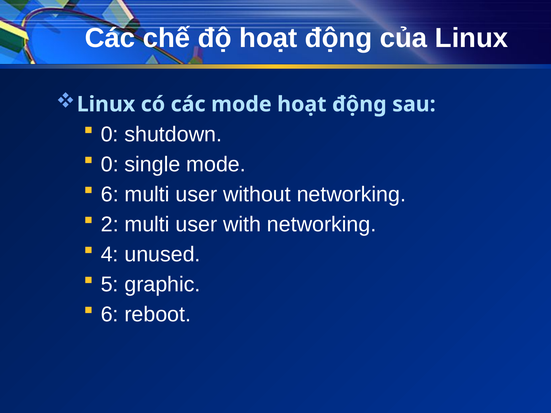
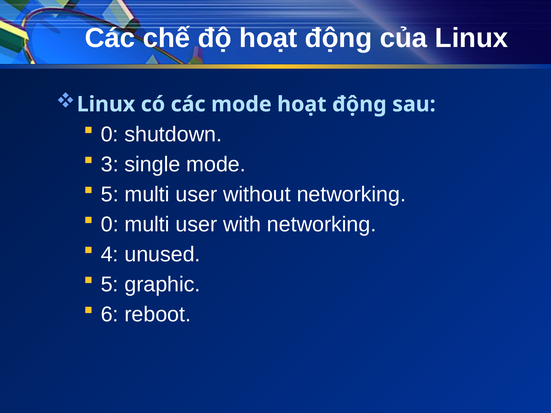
0: 0 -> 3 (110, 164)
6: 6 -> 5 (110, 194)
2: 2 -> 0 (110, 224)
